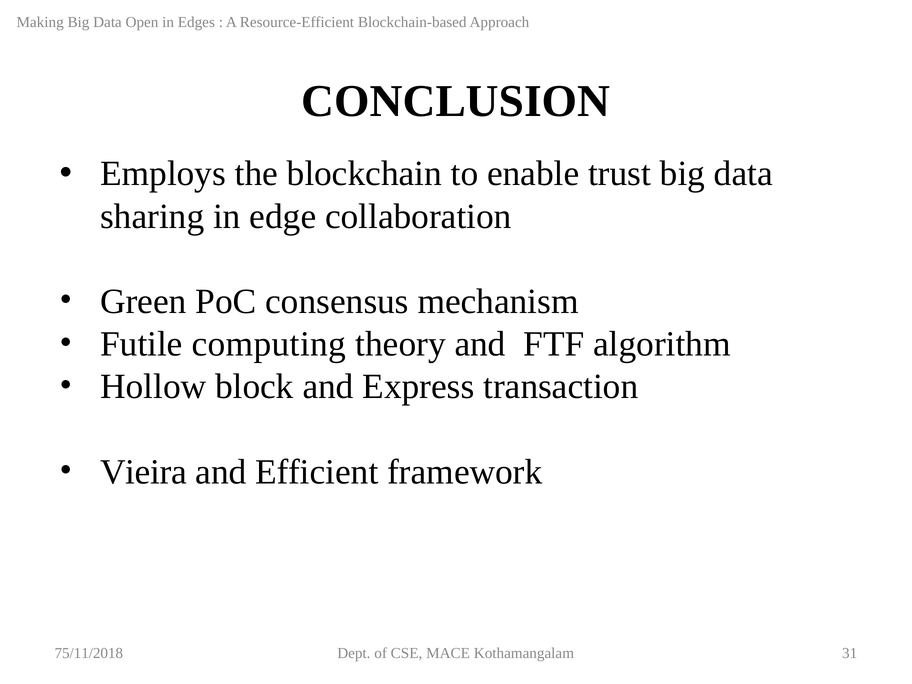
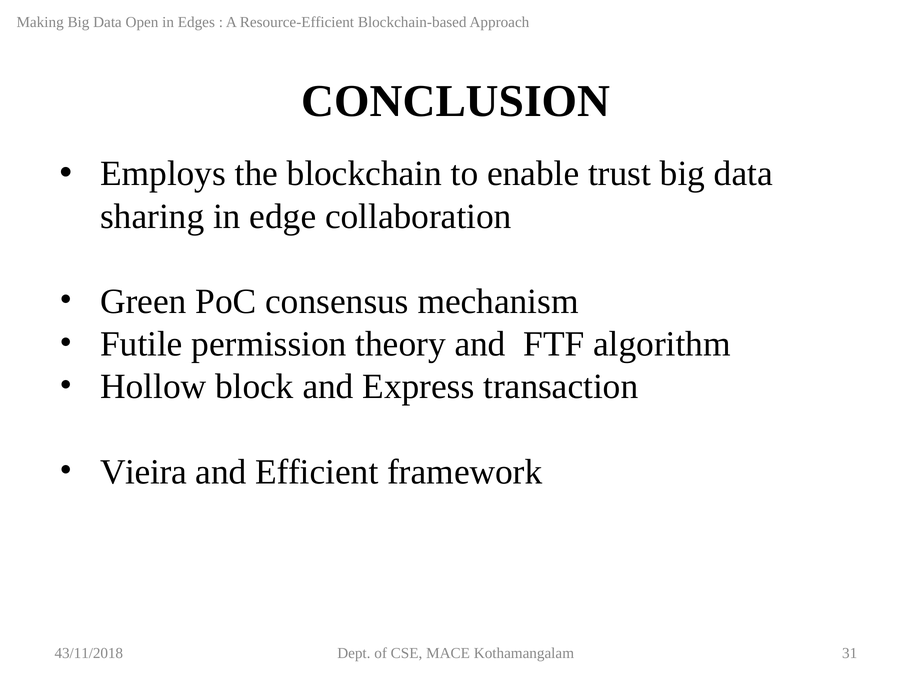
computing: computing -> permission (269, 344)
75/11/2018: 75/11/2018 -> 43/11/2018 (89, 653)
